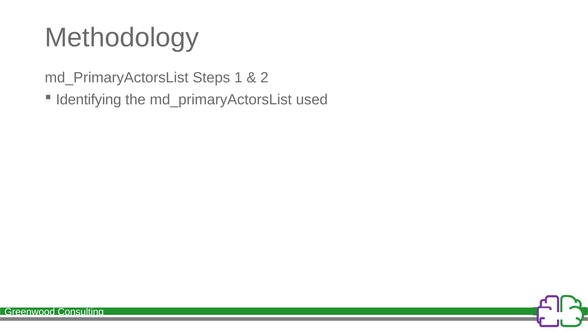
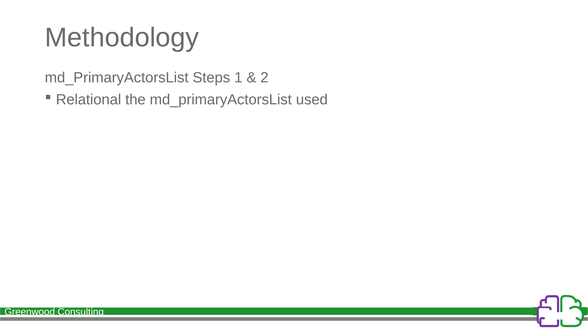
Identifying: Identifying -> Relational (89, 100)
